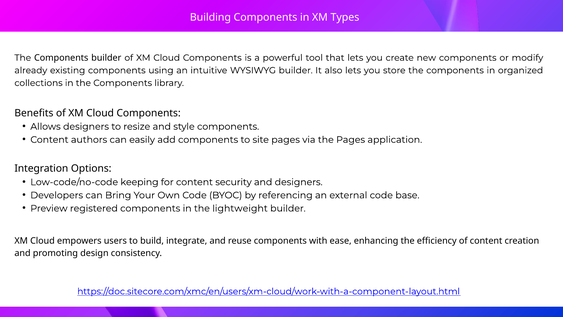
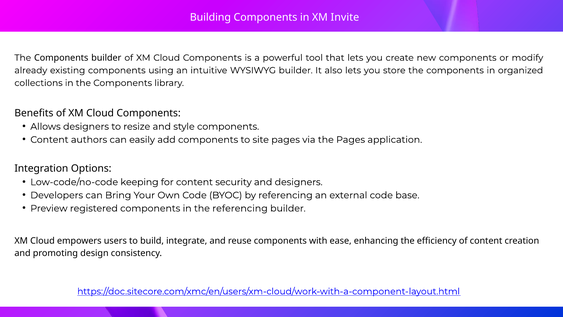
Types: Types -> Invite (345, 17)
the lightweight: lightweight -> referencing (240, 208)
